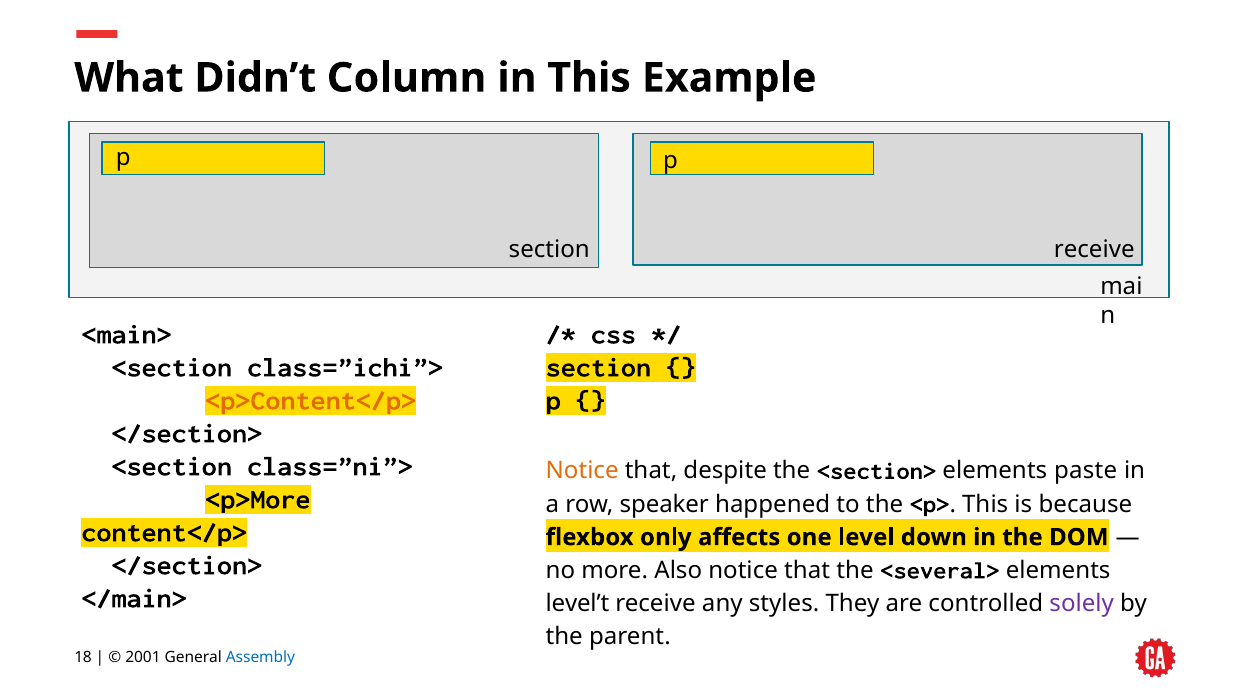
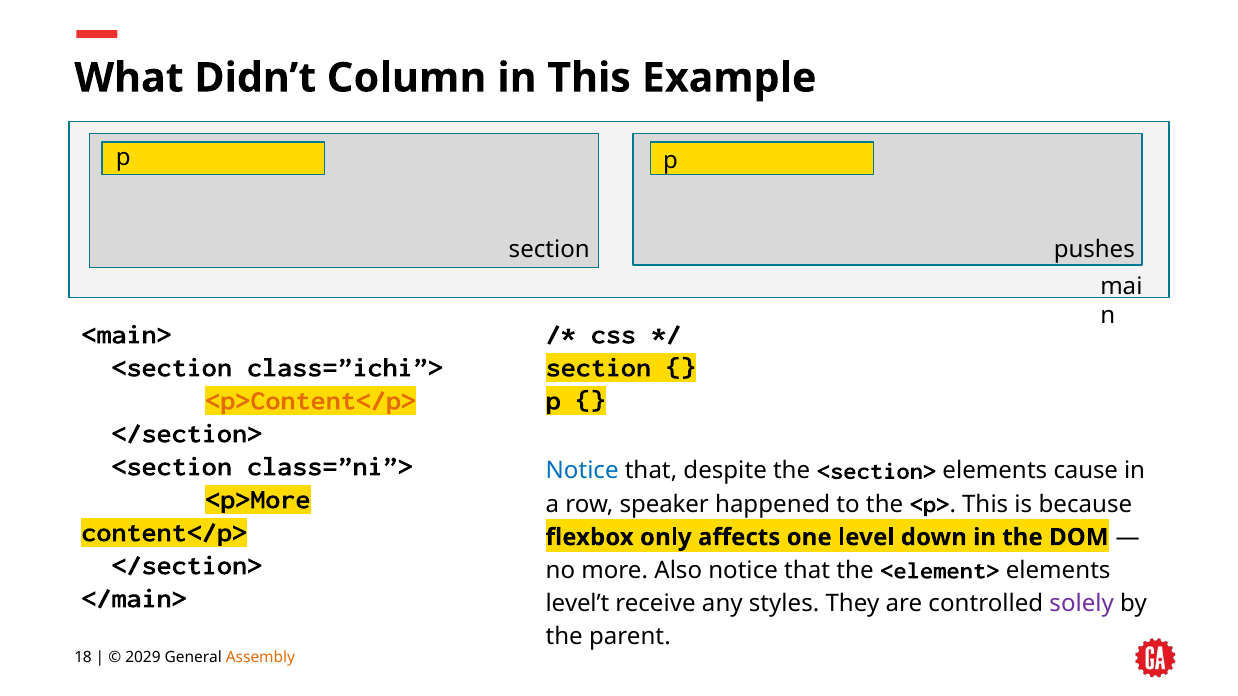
section receive: receive -> pushes (1094, 250)
Notice colour: orange -> blue (582, 471)
paste: paste -> cause (1086, 471)
<several>: <several> -> <element> (940, 571)
2001: 2001 -> 2029 (143, 658)
Assembly colour: blue -> orange (260, 658)
